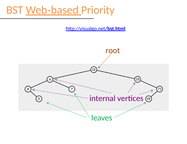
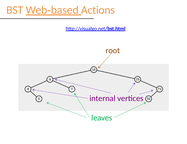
Priority: Priority -> Actions (98, 10)
